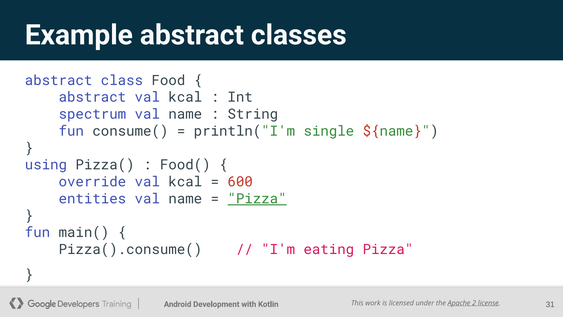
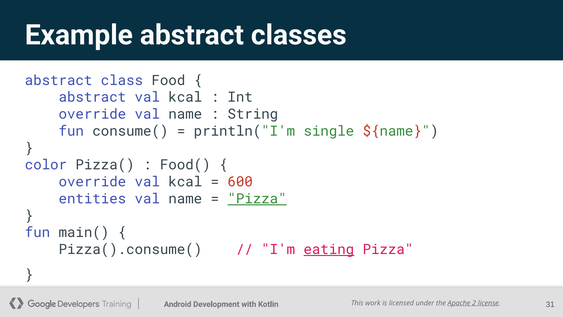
spectrum: spectrum -> override (92, 114)
using: using -> color (46, 165)
eating underline: none -> present (329, 249)
